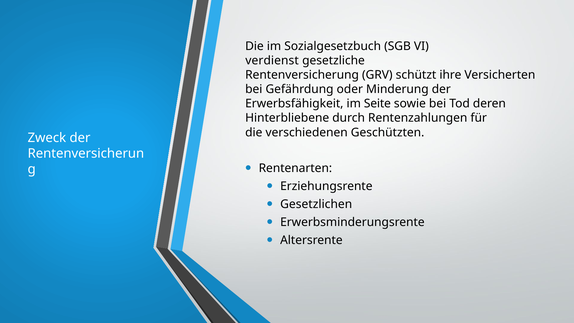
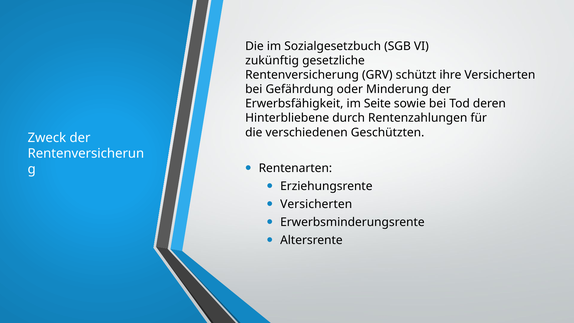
verdienst: verdienst -> zukünftig (272, 60)
Gesetzlichen: Gesetzlichen -> Versicherten (316, 204)
